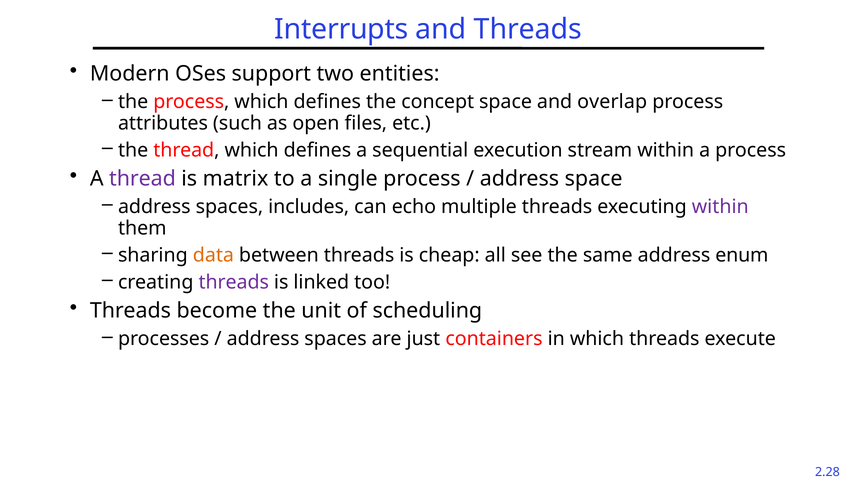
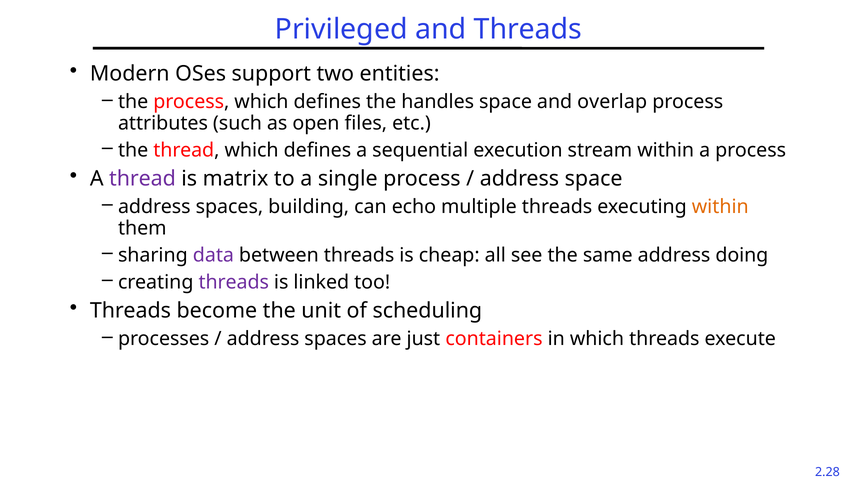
Interrupts: Interrupts -> Privileged (341, 29)
concept: concept -> handles (438, 102)
includes: includes -> building (309, 207)
within colour: purple -> orange (720, 207)
data colour: orange -> purple (213, 255)
enum: enum -> doing (742, 255)
